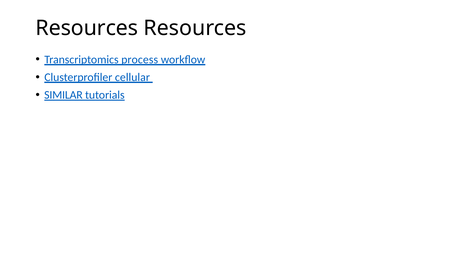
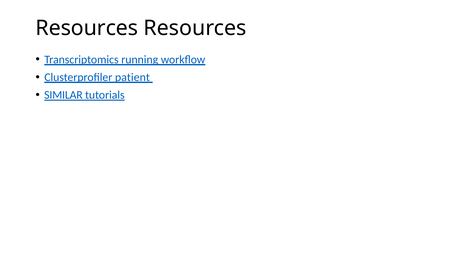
process: process -> running (140, 60)
cellular: cellular -> patient (132, 77)
